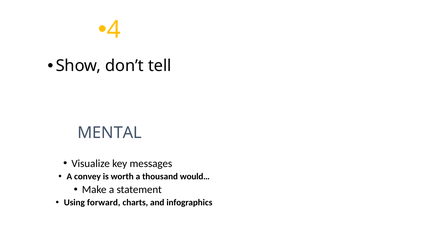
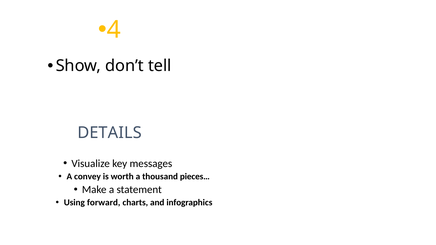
MENTAL: MENTAL -> DETAILS (110, 133)
would…: would… -> pieces… (195, 177)
